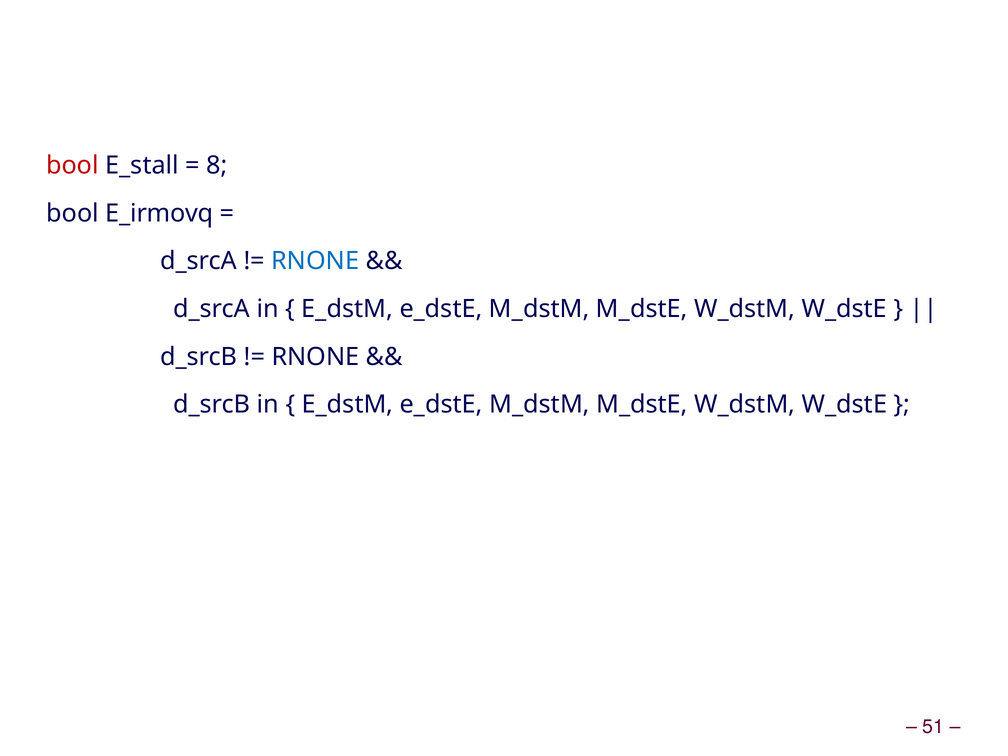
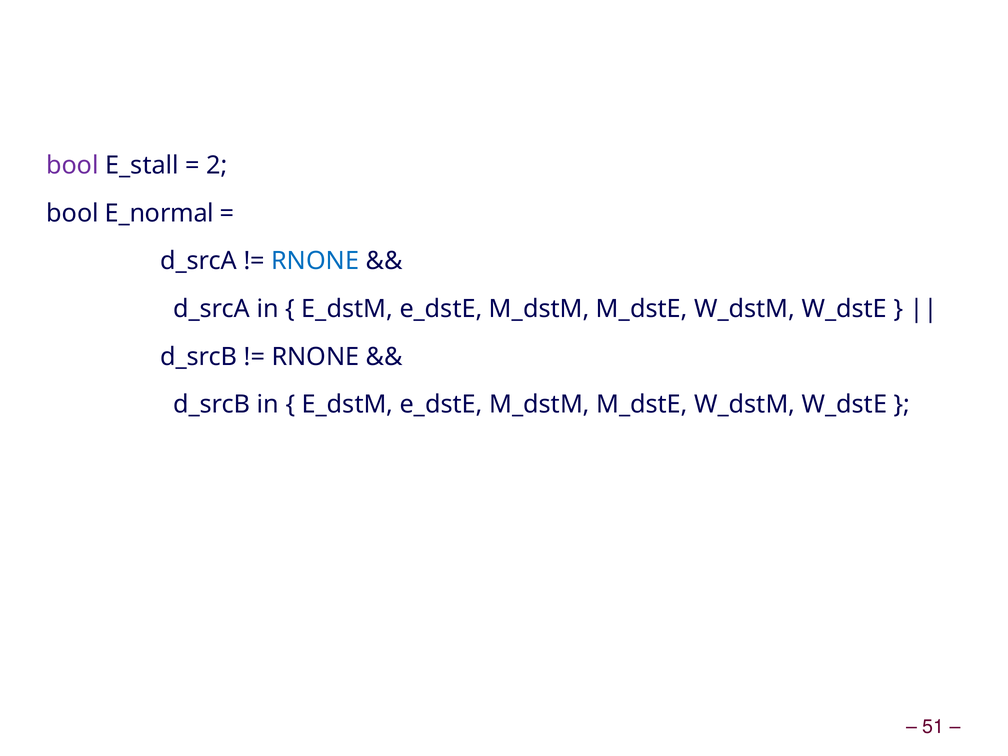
bool colour: red -> purple (72, 165)
8: 8 -> 2 (217, 165)
E_irmovq: E_irmovq -> E_normal (159, 213)
